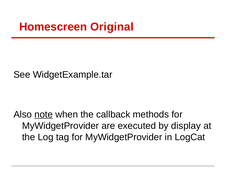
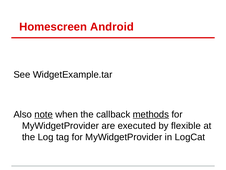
Original: Original -> Android (112, 27)
methods underline: none -> present (151, 114)
display: display -> flexible (186, 125)
